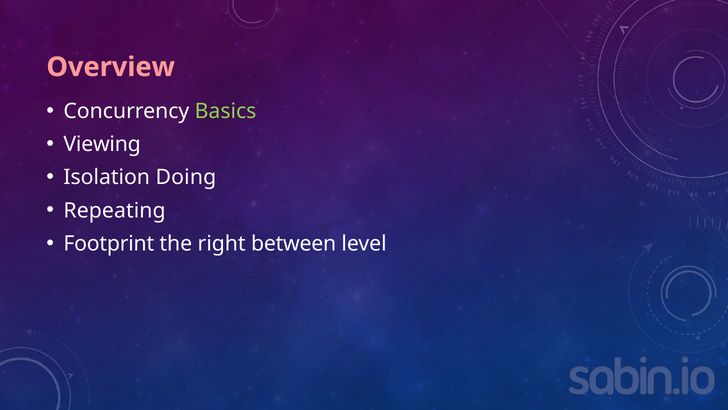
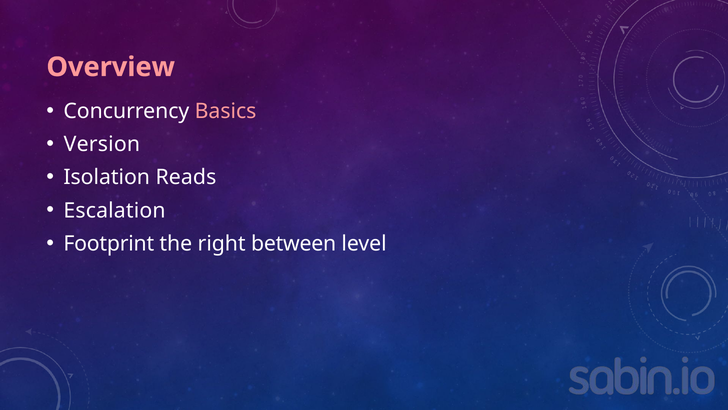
Basics colour: light green -> pink (226, 111)
Viewing: Viewing -> Version (102, 144)
Doing: Doing -> Reads (186, 177)
Repeating: Repeating -> Escalation (115, 210)
